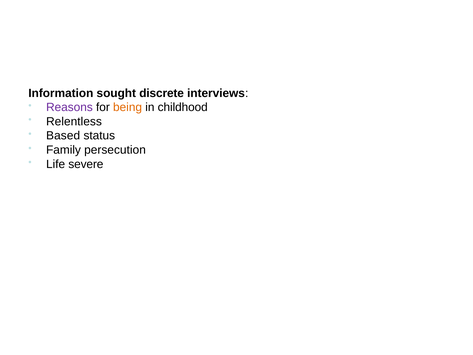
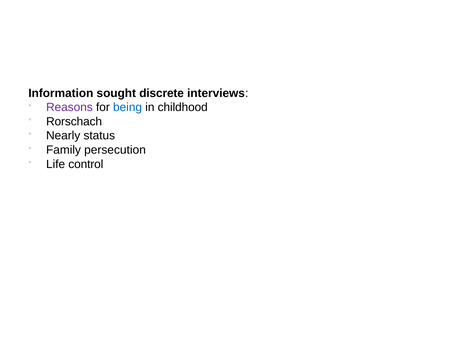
being colour: orange -> blue (128, 107)
Relentless: Relentless -> Rorschach (74, 121)
Based: Based -> Nearly (63, 136)
severe: severe -> control (86, 164)
